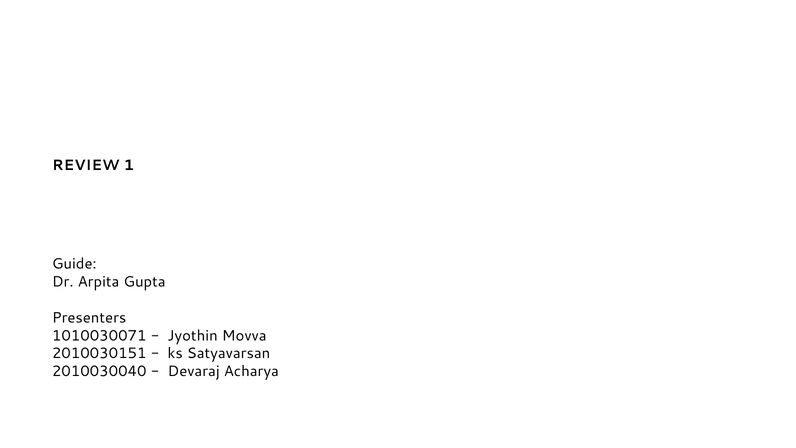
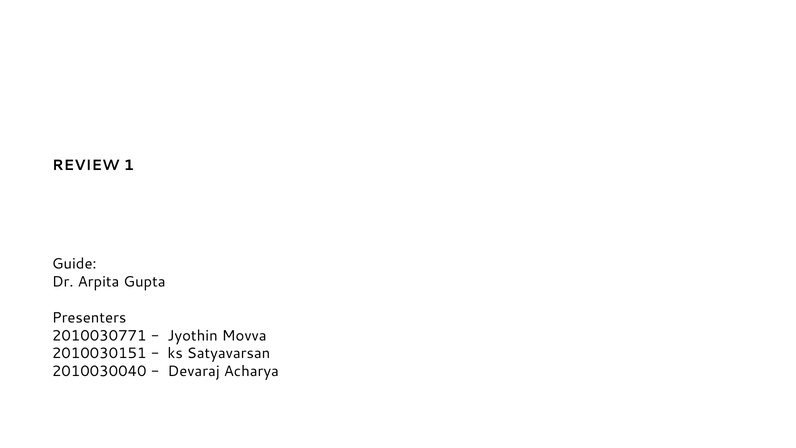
1010030071: 1010030071 -> 2010030771 (99, 335)
